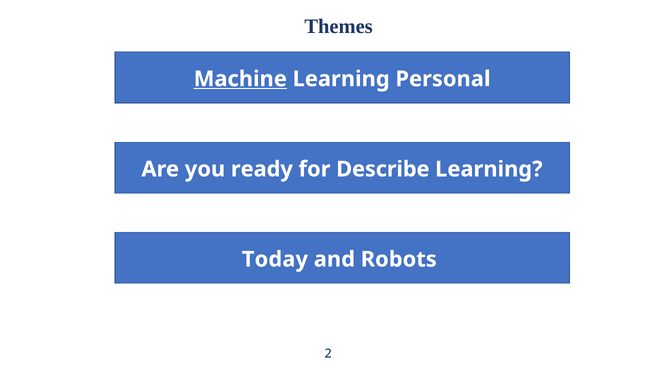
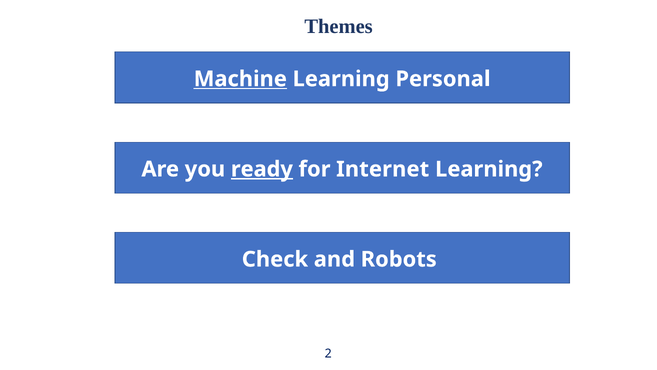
ready underline: none -> present (262, 169)
Describe: Describe -> Internet (383, 169)
Today: Today -> Check (275, 259)
